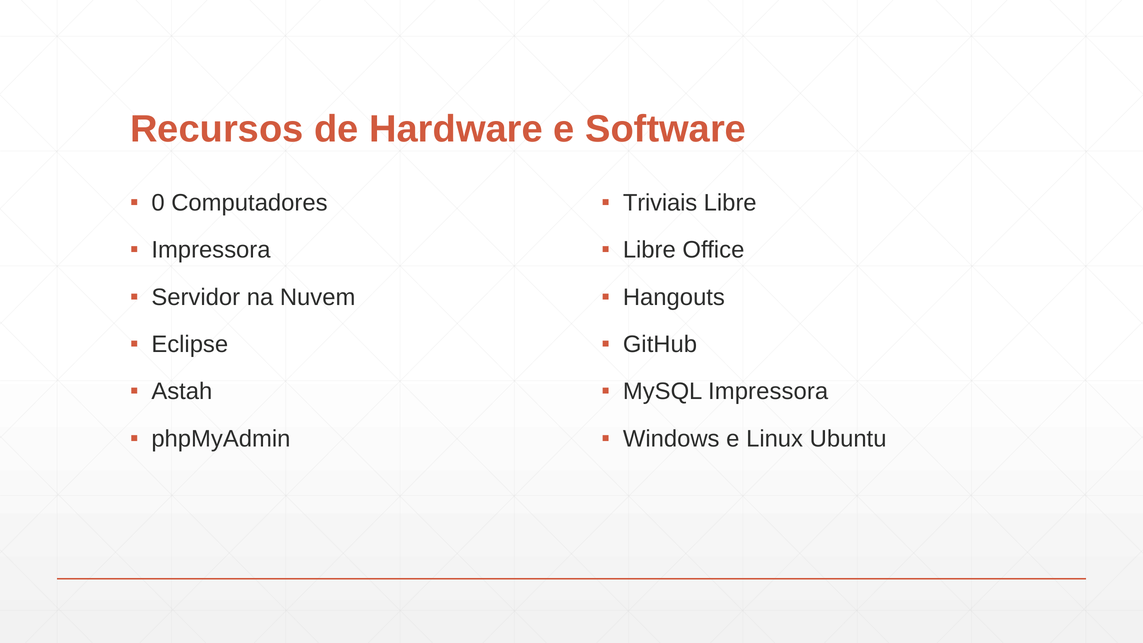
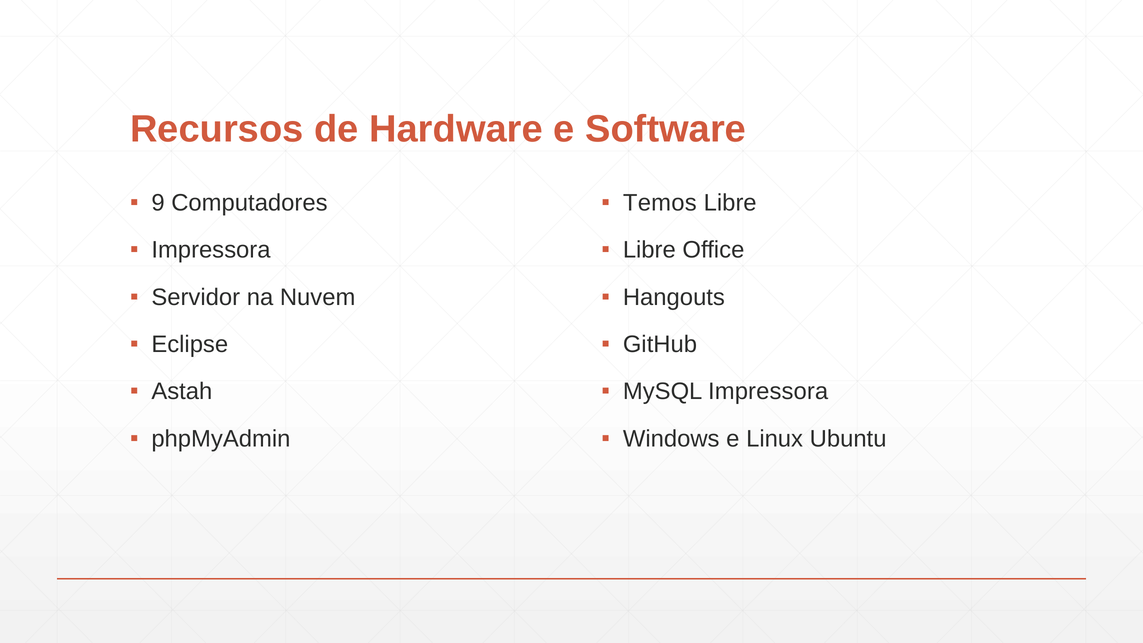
0: 0 -> 9 (158, 203)
Triviais: Triviais -> Temos (660, 203)
